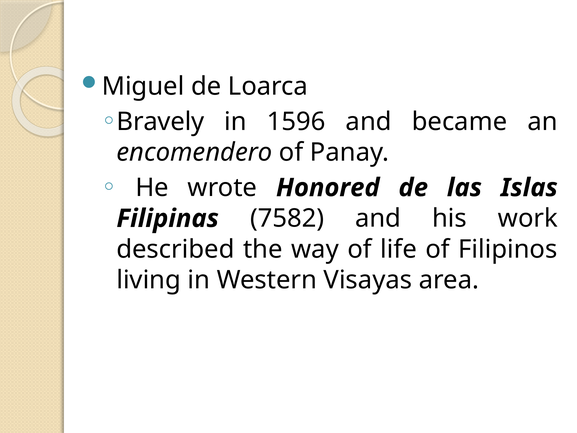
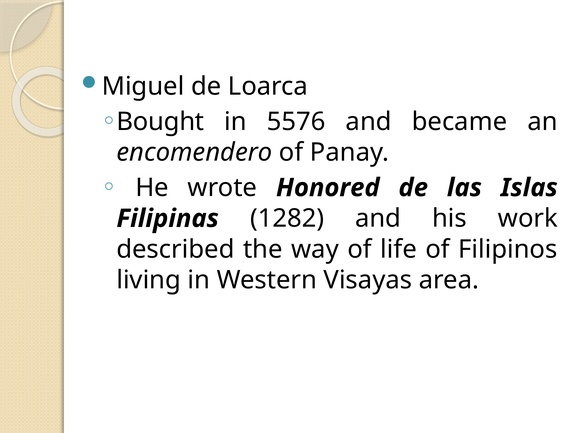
Bravely: Bravely -> Bought (160, 122)
1596: 1596 -> 5576 (296, 122)
7582: 7582 -> 1282 (287, 218)
